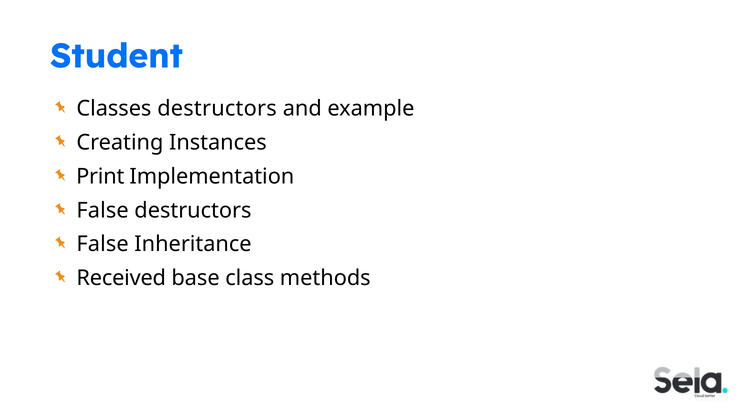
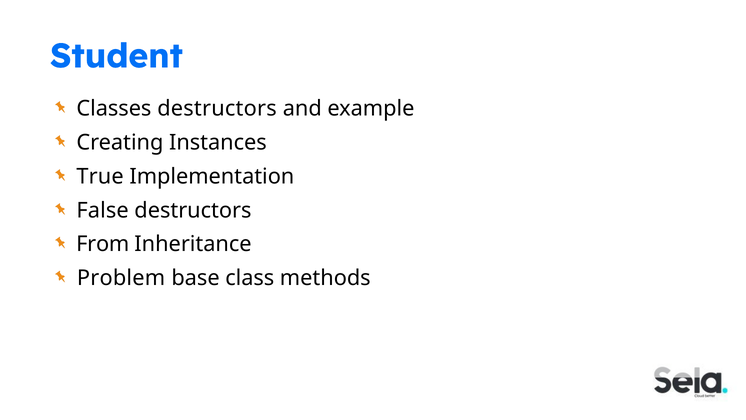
Print: Print -> True (100, 176)
False: False -> From (103, 244)
Received: Received -> Problem (121, 278)
